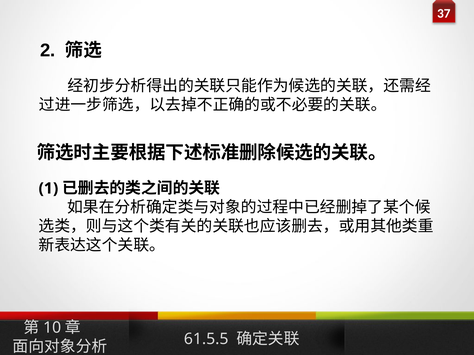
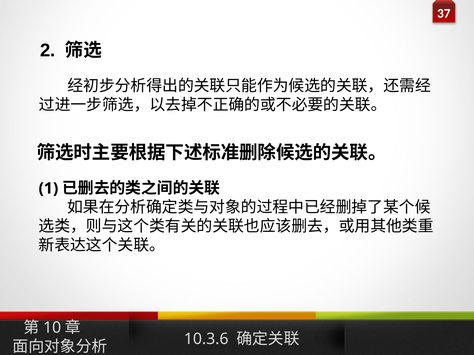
61.5.5: 61.5.5 -> 10.3.6 (206, 340)
